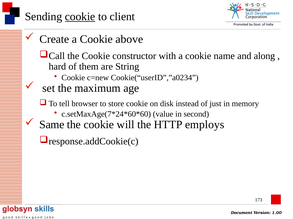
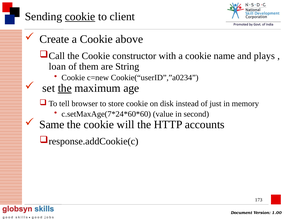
along: along -> plays (264, 56)
hard: hard -> loan (57, 67)
the underline: none -> present (65, 88)
employs: employs -> accounts (205, 125)
